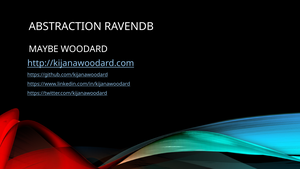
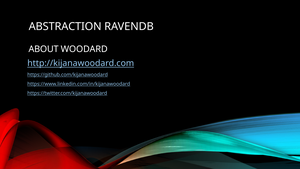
MAYBE: MAYBE -> ABOUT (44, 49)
